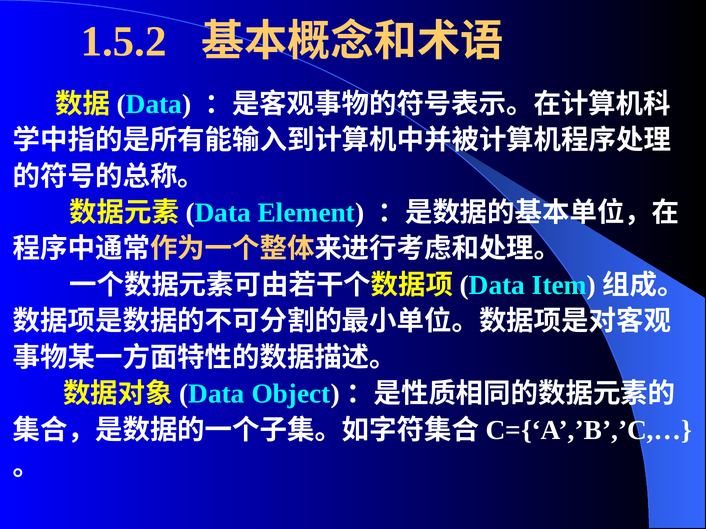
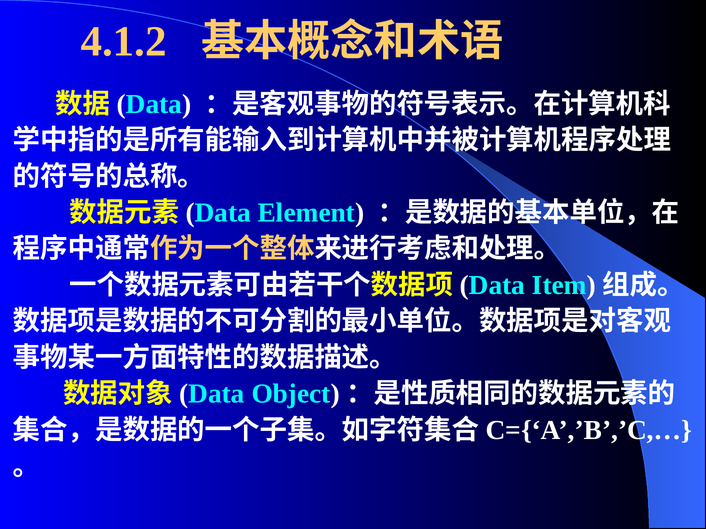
1.5.2: 1.5.2 -> 4.1.2 (124, 41)
